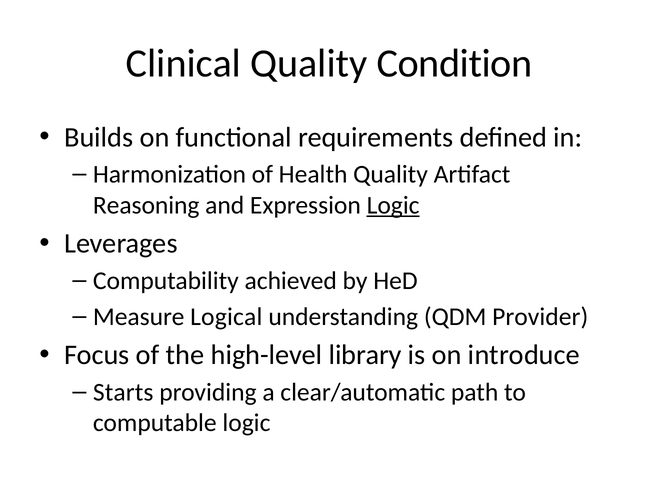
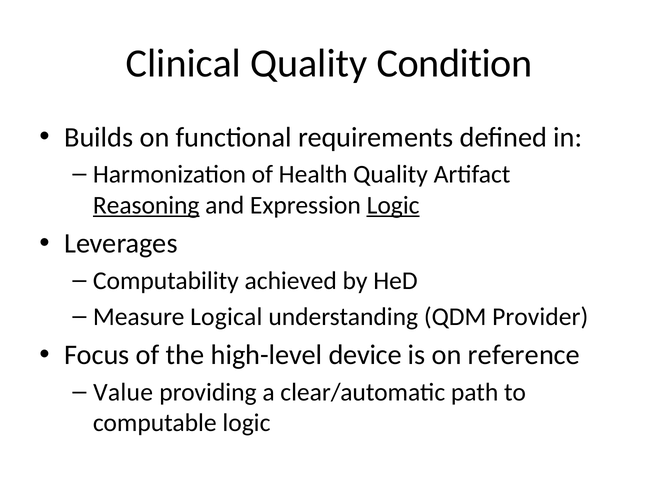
Reasoning underline: none -> present (146, 205)
library: library -> device (365, 355)
introduce: introduce -> reference (524, 355)
Starts: Starts -> Value (123, 393)
